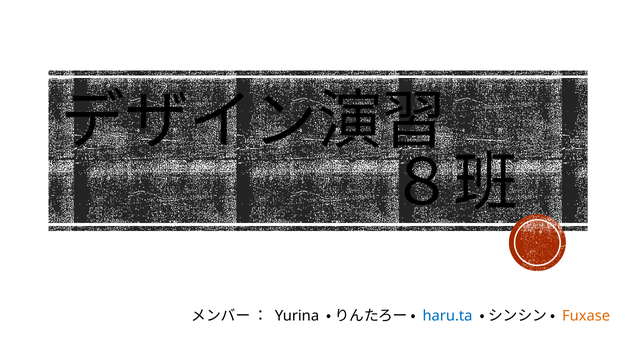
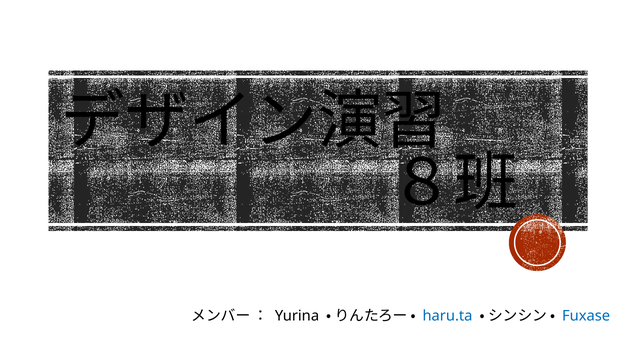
Fuxase colour: orange -> blue (586, 317)
